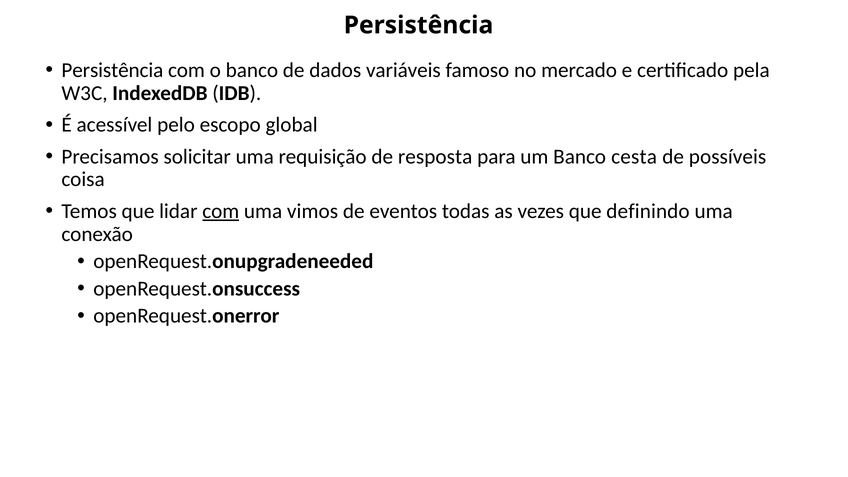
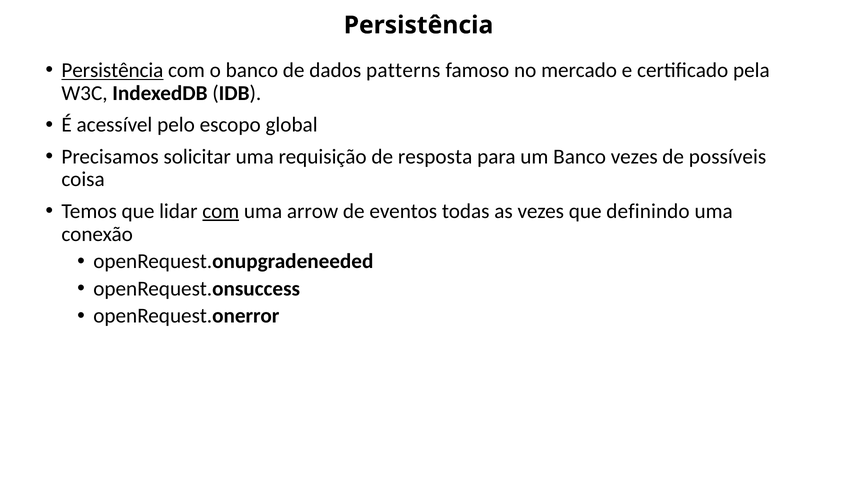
Persistência underline: none -> present (112, 70)
variáveis: variáveis -> patterns (403, 70)
Banco cesta: cesta -> vezes (634, 157)
vimos: vimos -> arrow (313, 211)
